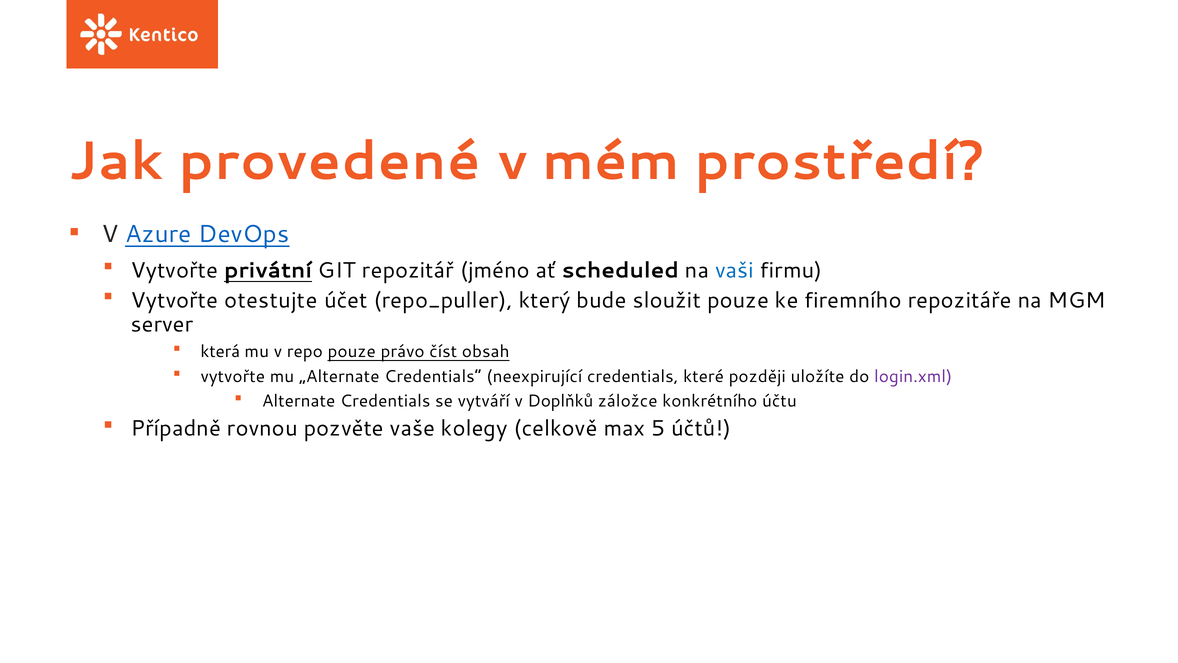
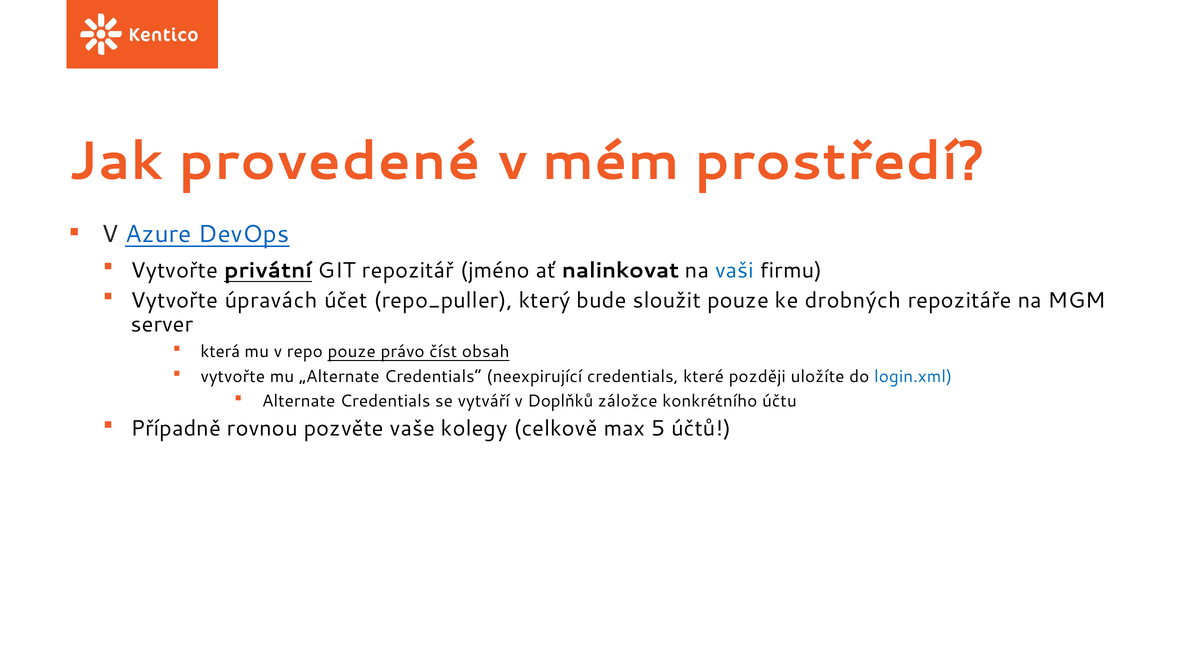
scheduled: scheduled -> nalinkovat (620, 270)
otestujte: otestujte -> úpravách (271, 300)
firemního: firemního -> drobných (853, 300)
login.xml colour: purple -> blue (913, 376)
